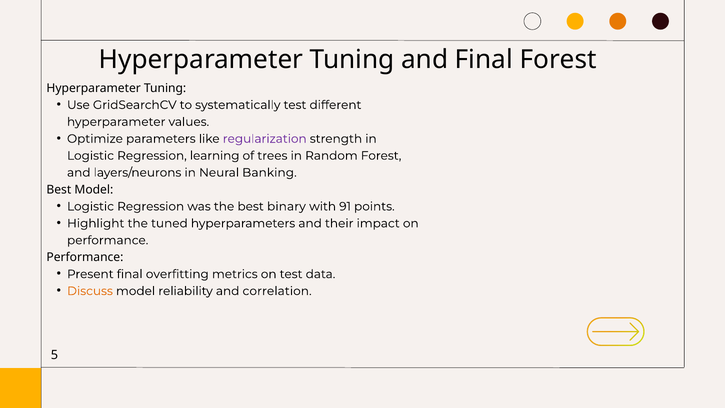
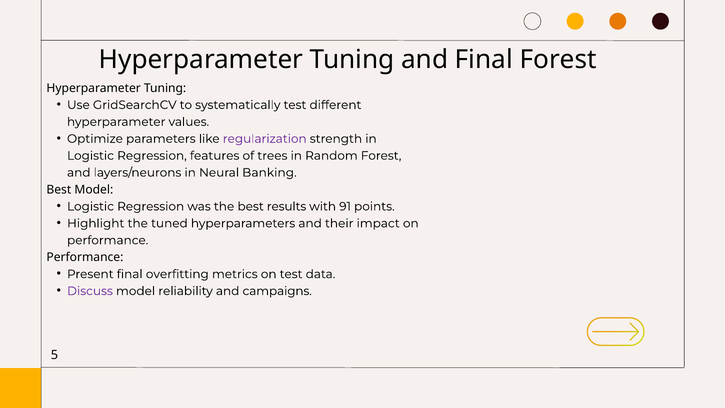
learning: learning -> features (215, 156)
binary: binary -> results (287, 206)
Discuss colour: orange -> purple (90, 291)
correlation: correlation -> campaigns (277, 291)
